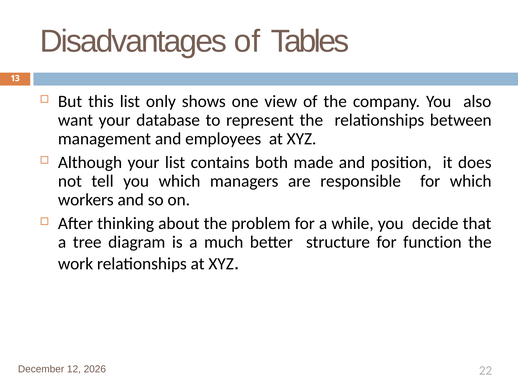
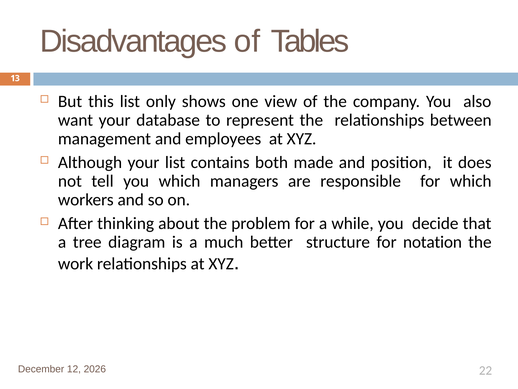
function: function -> notation (432, 242)
